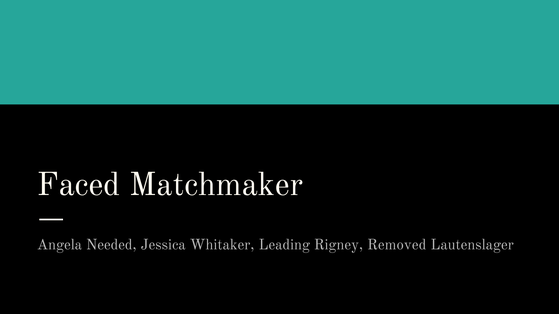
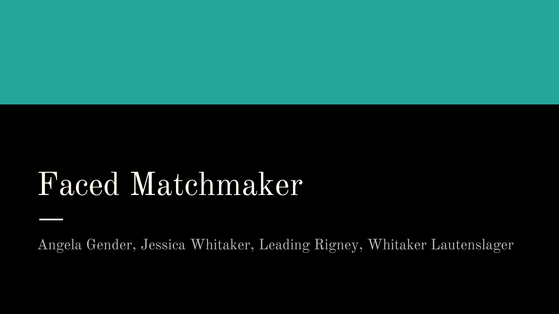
Needed: Needed -> Gender (111, 245)
Rigney Removed: Removed -> Whitaker (397, 245)
